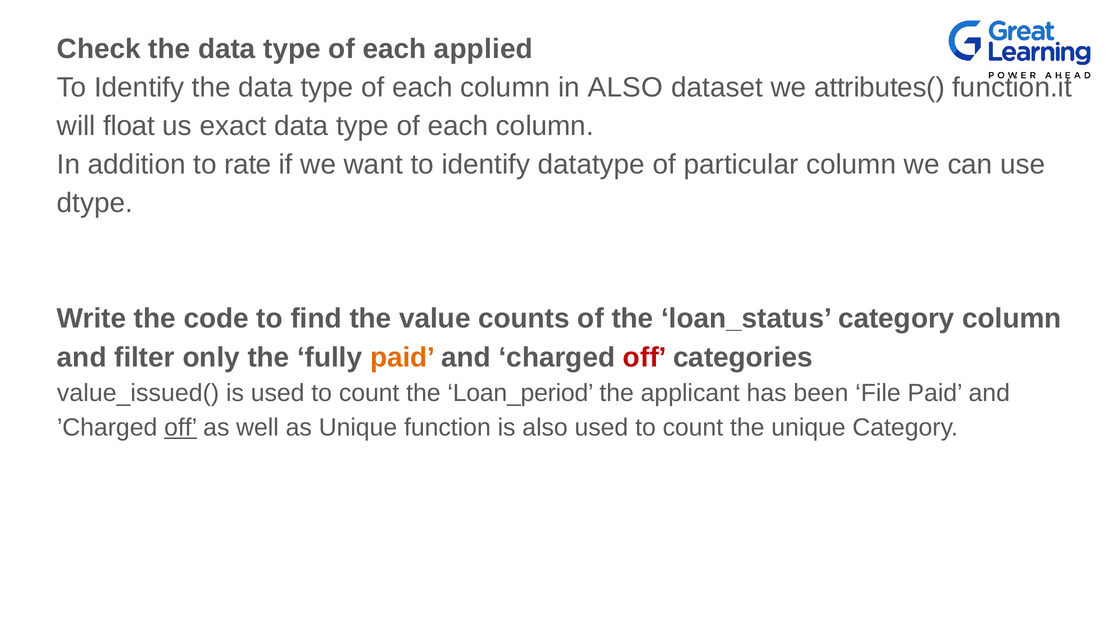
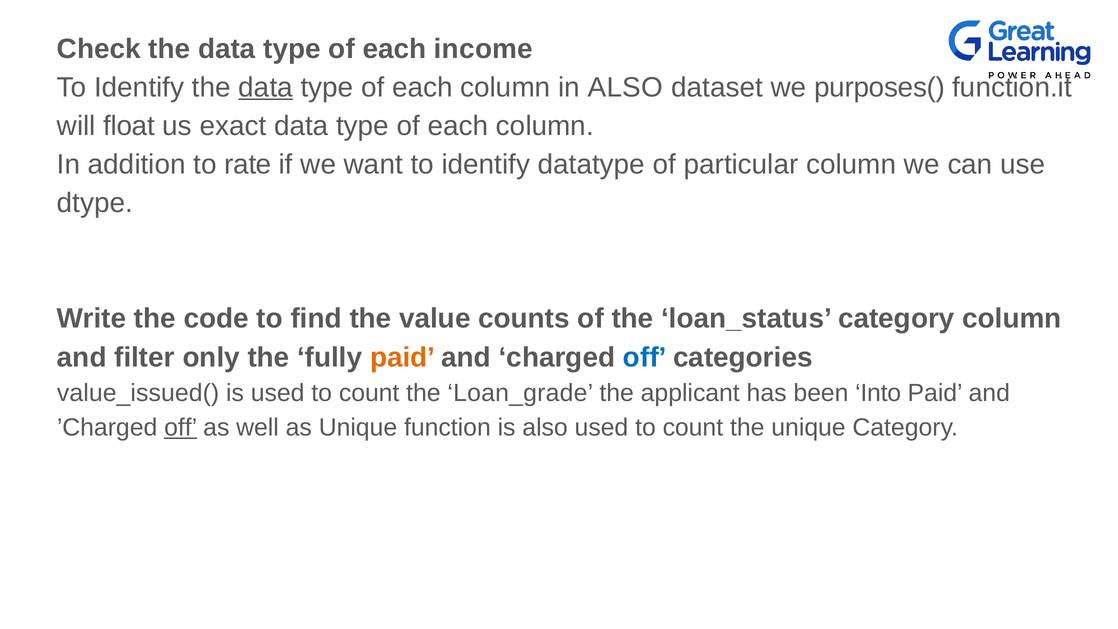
applied: applied -> income (483, 49)
data underline: none -> present (266, 87)
attributes(: attributes( -> purposes( (880, 87)
off colour: red -> blue (645, 357)
Loan_period: Loan_period -> Loan_grade (520, 393)
File: File -> Into (878, 393)
